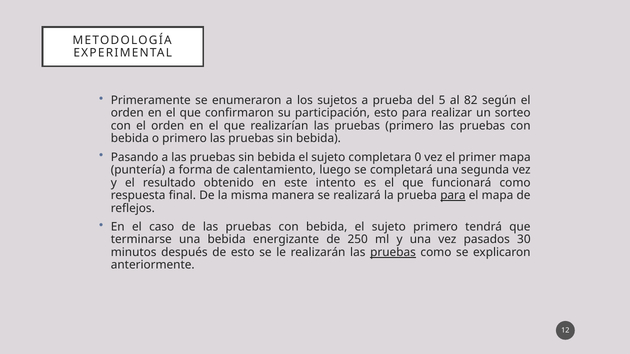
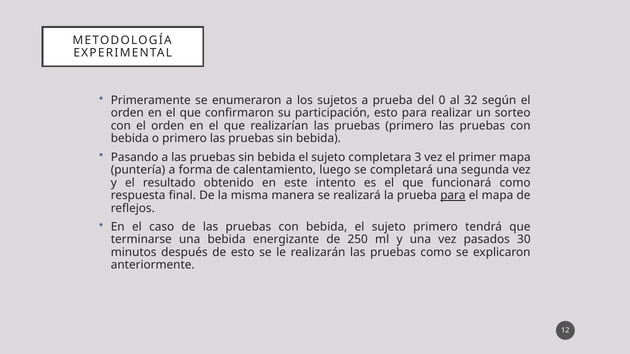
5: 5 -> 0 (442, 100)
82: 82 -> 32 (471, 100)
0: 0 -> 3 (418, 157)
pruebas underline: present -> none (393, 253)
